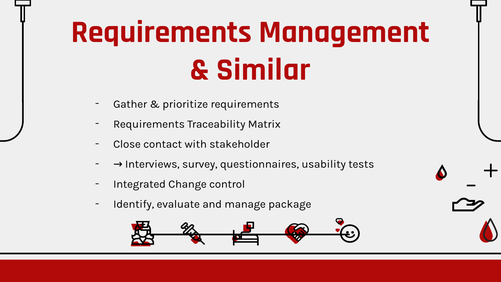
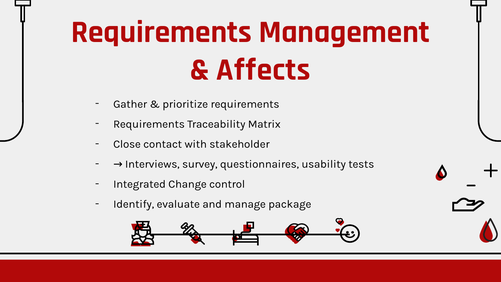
Similar: Similar -> Affects (263, 69)
